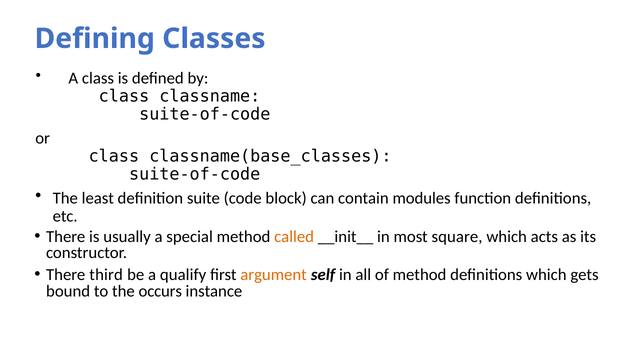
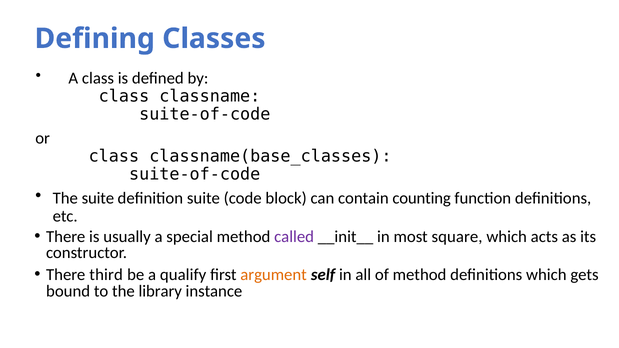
The least: least -> suite (98, 198)
modules: modules -> counting (422, 198)
called colour: orange -> purple (294, 237)
occurs: occurs -> library (160, 291)
